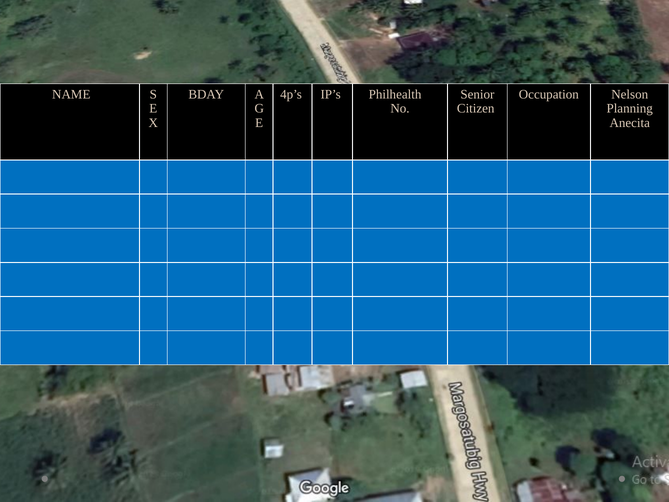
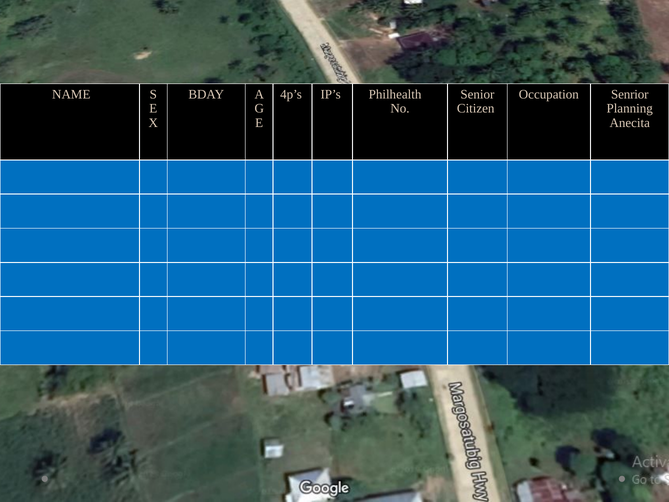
Nelson: Nelson -> Senrior (630, 94)
